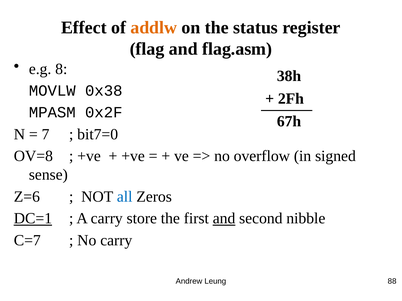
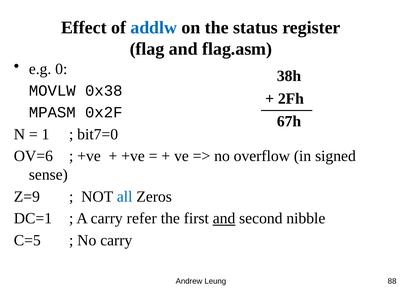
addlw colour: orange -> blue (154, 28)
8: 8 -> 0 (61, 69)
7: 7 -> 1 (46, 135)
OV=8: OV=8 -> OV=6 (33, 156)
Z=6: Z=6 -> Z=9 (27, 197)
DC=1 underline: present -> none (33, 219)
store: store -> refer (142, 219)
C=7: C=7 -> C=5 (27, 241)
